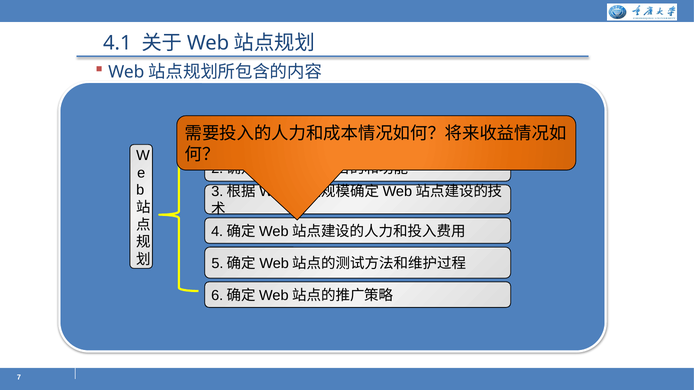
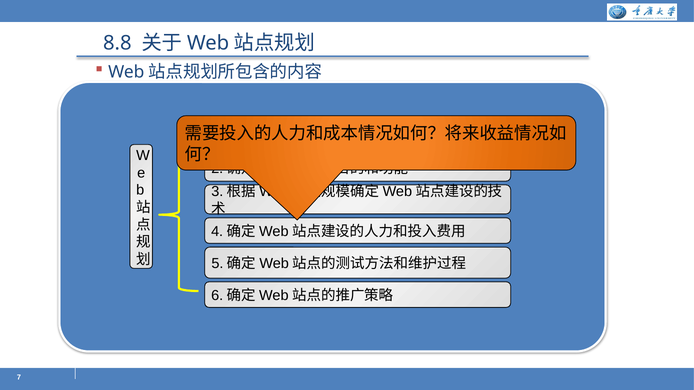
4.1: 4.1 -> 8.8 (117, 43)
